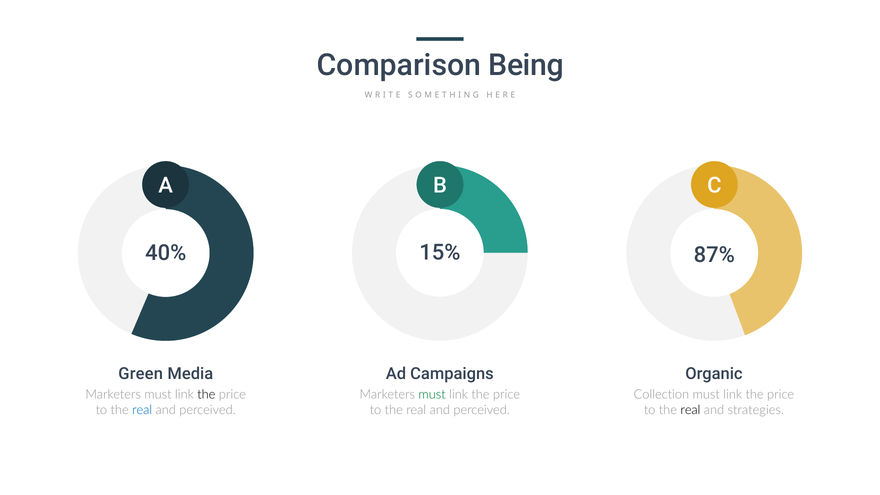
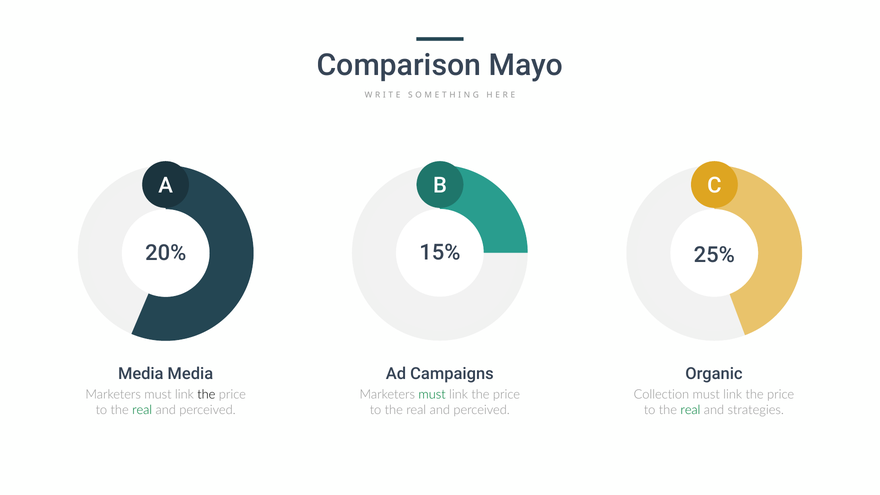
Being: Being -> Mayo (526, 65)
40%: 40% -> 20% (166, 253)
87%: 87% -> 25% (714, 255)
Green: Green -> Media (141, 374)
real colour: blue -> green (142, 410)
real colour: black -> green (690, 410)
